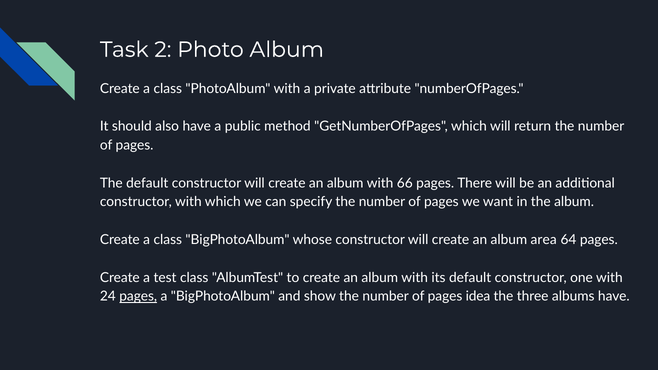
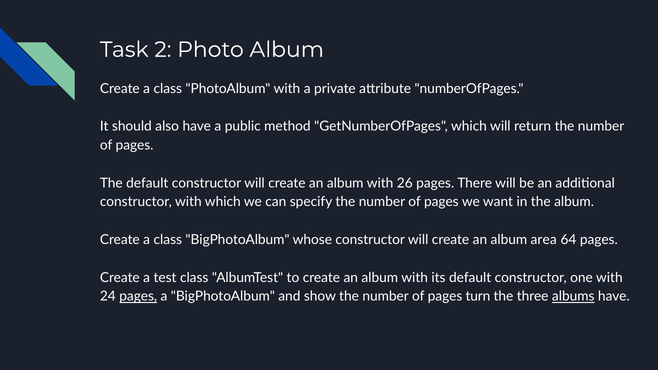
66: 66 -> 26 (405, 183)
idea: idea -> turn (478, 297)
albums underline: none -> present (573, 297)
